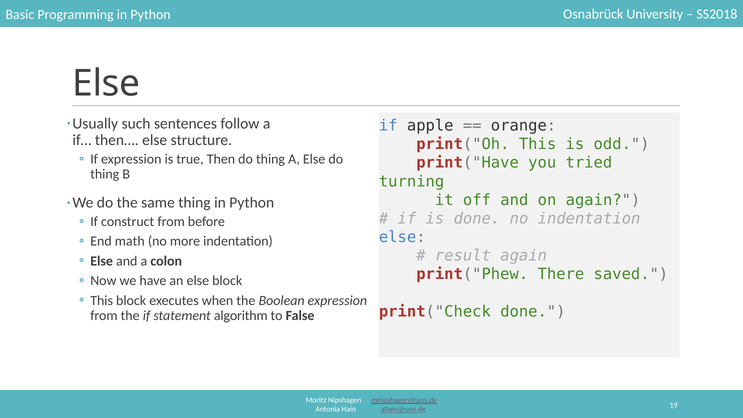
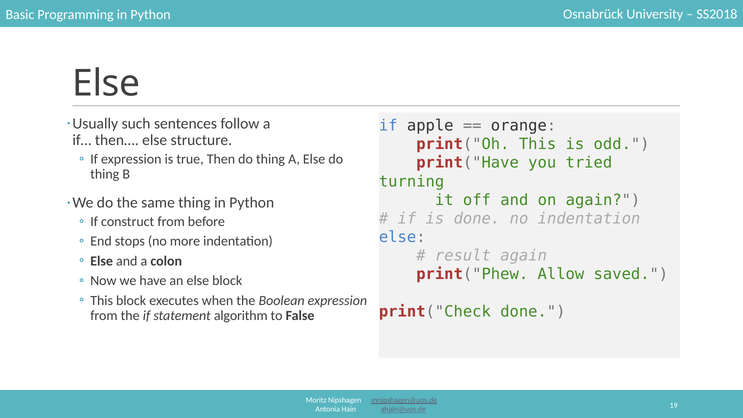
math: math -> stops (130, 241)
There: There -> Allow (561, 274)
